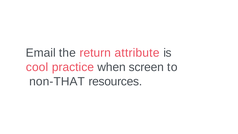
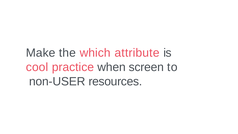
Email: Email -> Make (41, 53)
return: return -> which (95, 53)
non-THAT: non-THAT -> non-USER (57, 81)
